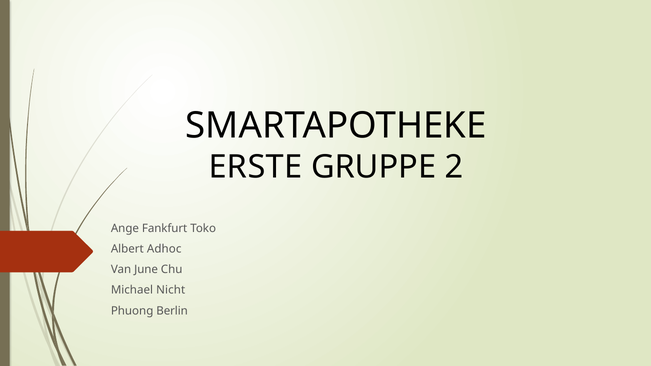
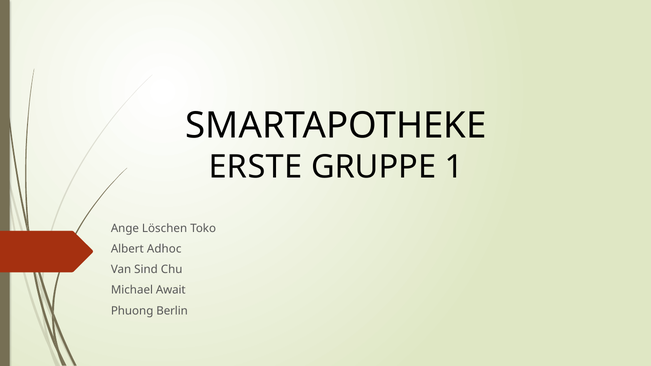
2: 2 -> 1 (454, 167)
Fankfurt: Fankfurt -> Löschen (165, 228)
June: June -> Sind (146, 270)
Nicht: Nicht -> Await (171, 290)
